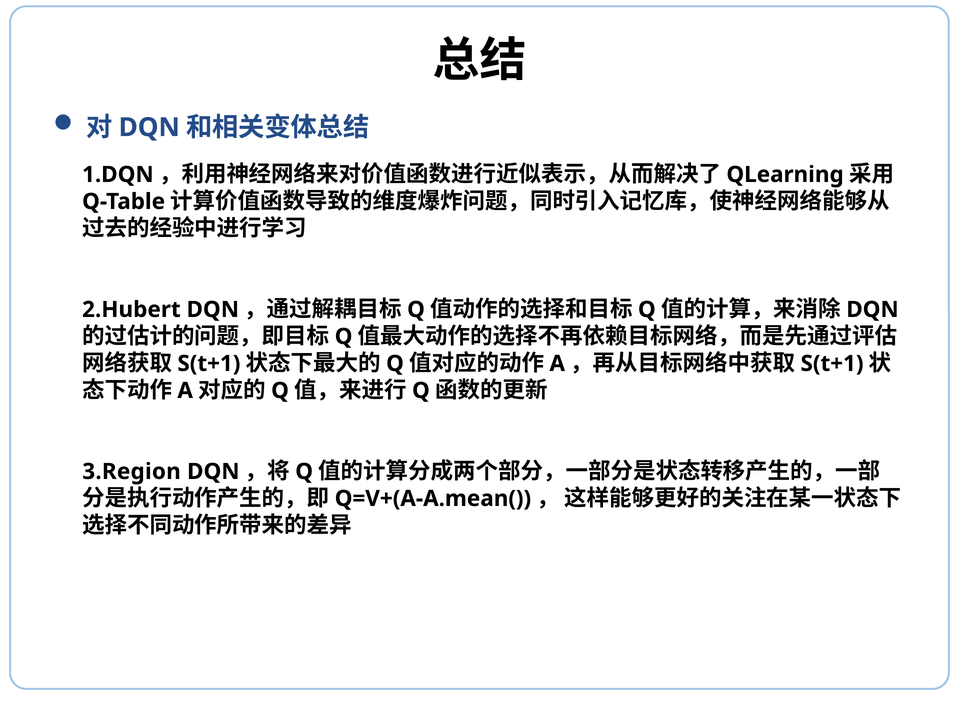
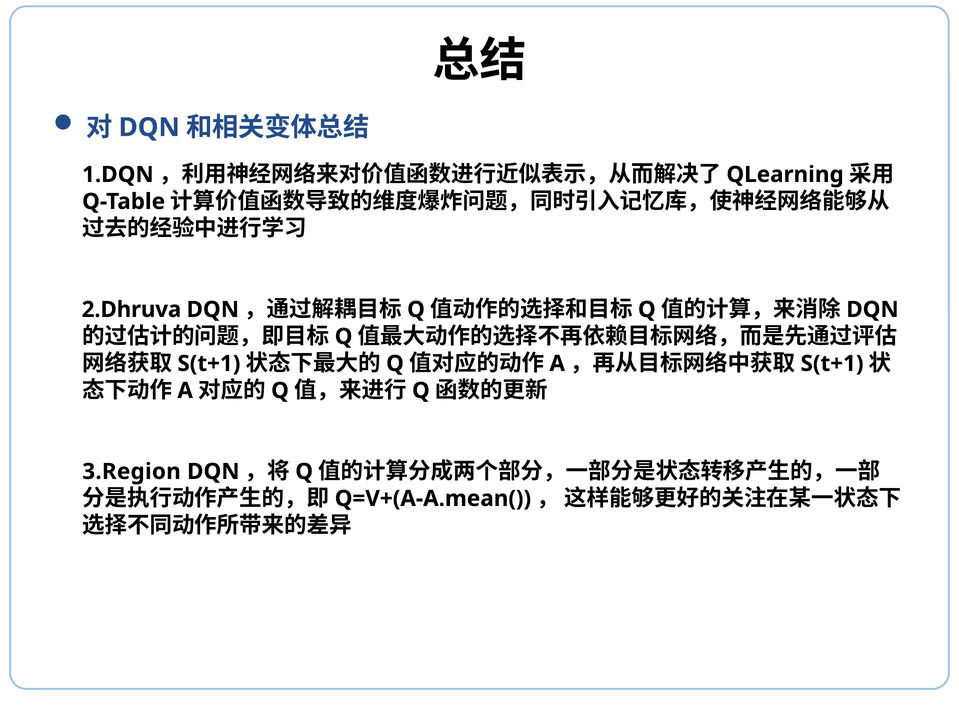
2.Hubert: 2.Hubert -> 2.Dhruva (132, 309)
